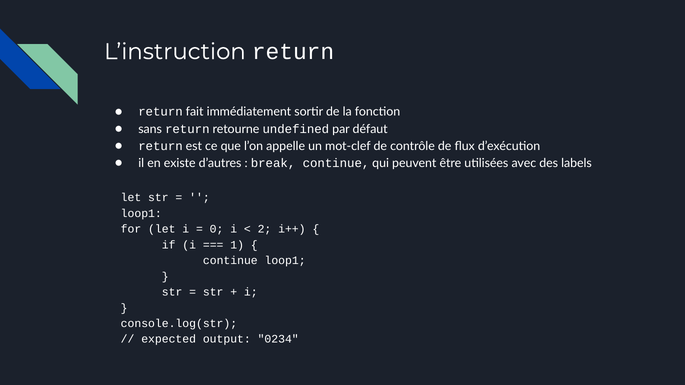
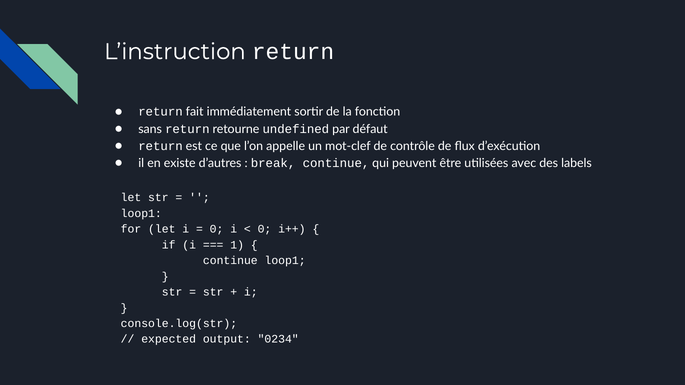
2: 2 -> 0 (264, 229)
